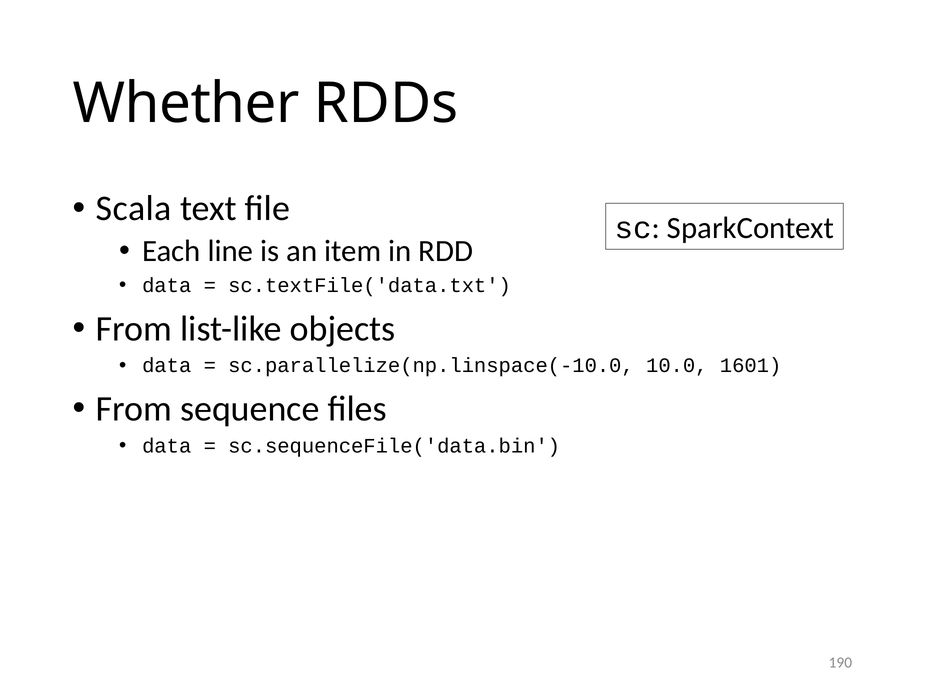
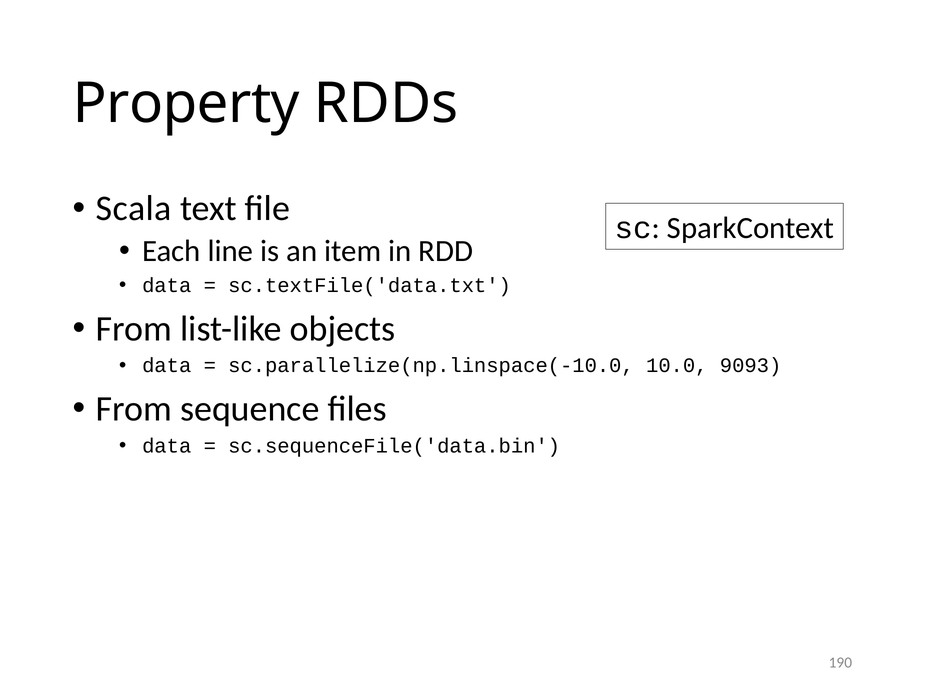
Whether: Whether -> Property (186, 104)
1601: 1601 -> 9093 (751, 366)
